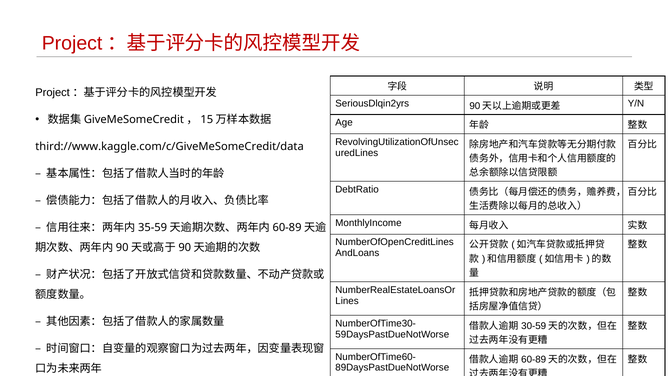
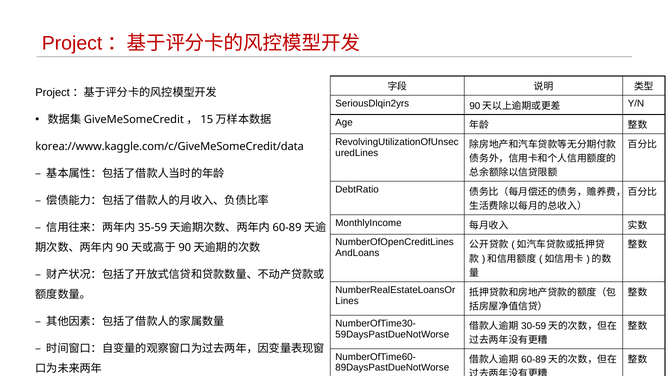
third://www.kaggle.com/c/GiveMeSomeCredit/data: third://www.kaggle.com/c/GiveMeSomeCredit/data -> korea://www.kaggle.com/c/GiveMeSomeCredit/data (170, 147)
